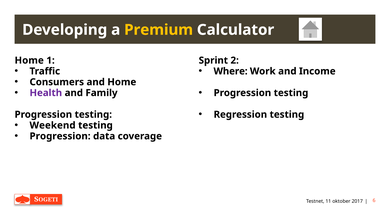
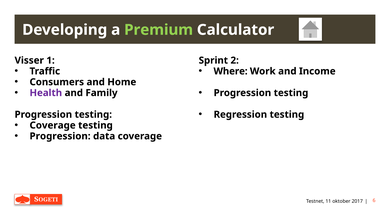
Premium colour: yellow -> light green (159, 30)
Home: Home -> Visser (29, 61)
Weekend: Weekend -> Coverage (53, 126)
